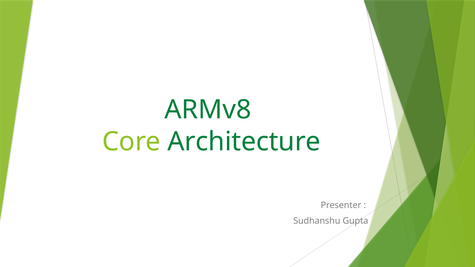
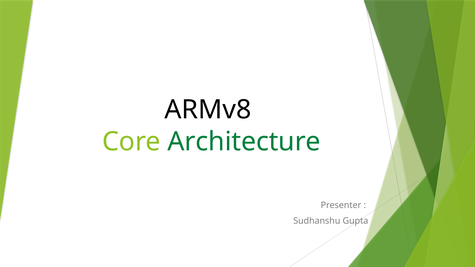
ARMv8 colour: green -> black (208, 110)
